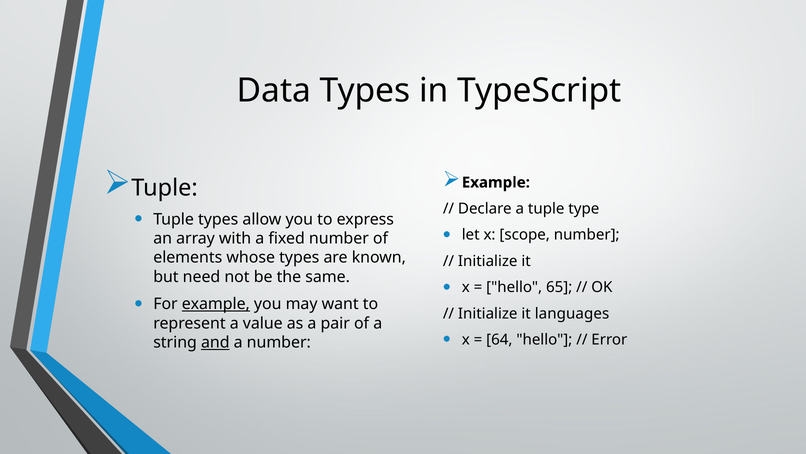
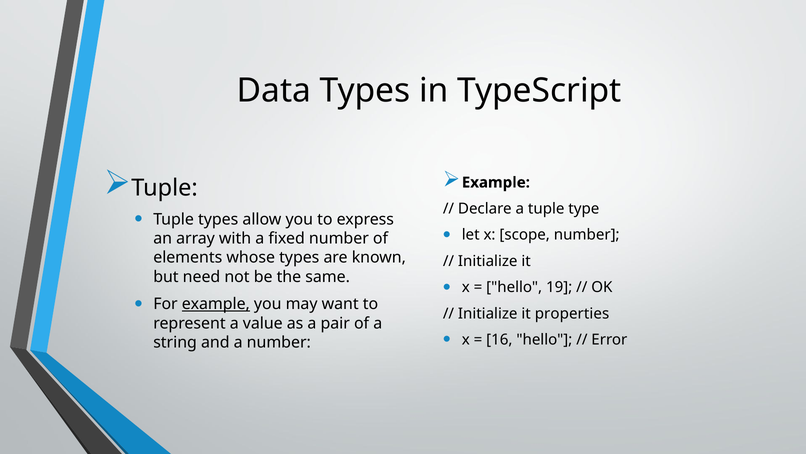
65: 65 -> 19 (559, 287)
languages: languages -> properties (572, 313)
64: 64 -> 16 (499, 339)
and underline: present -> none (215, 342)
